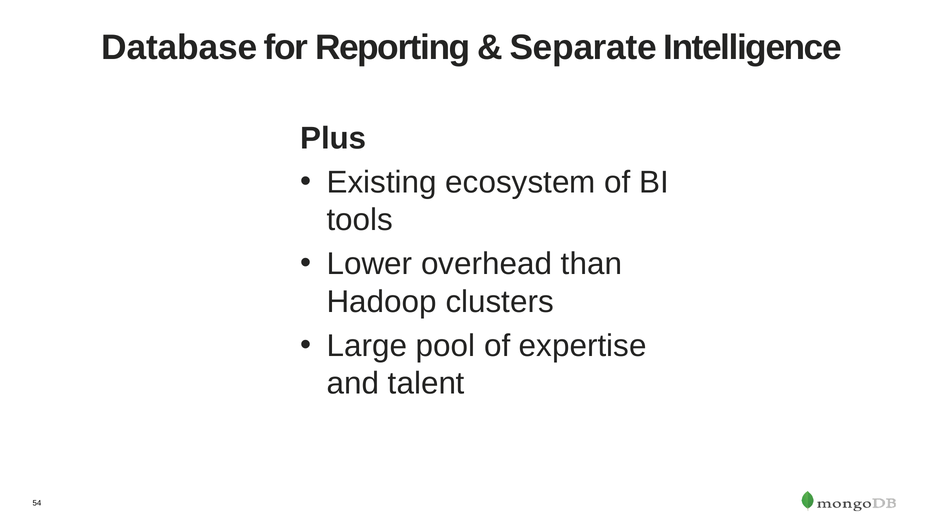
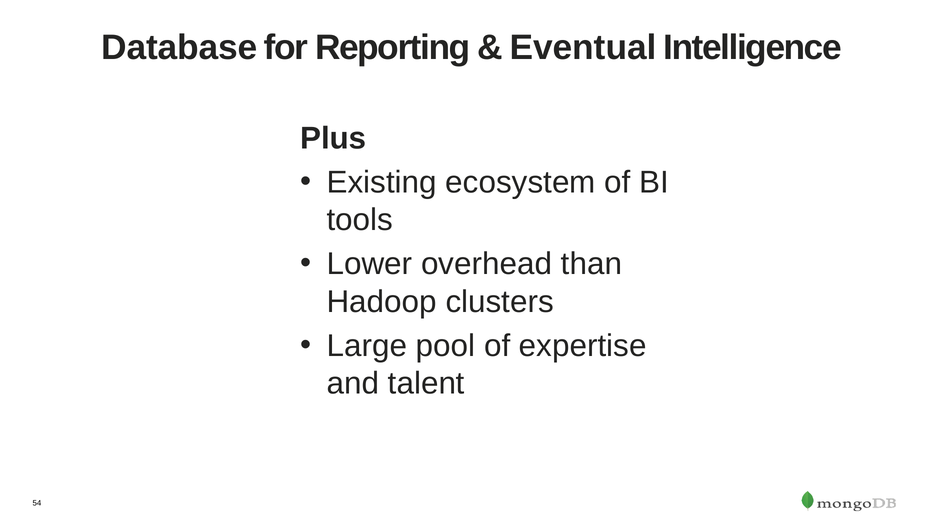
Separate: Separate -> Eventual (583, 47)
